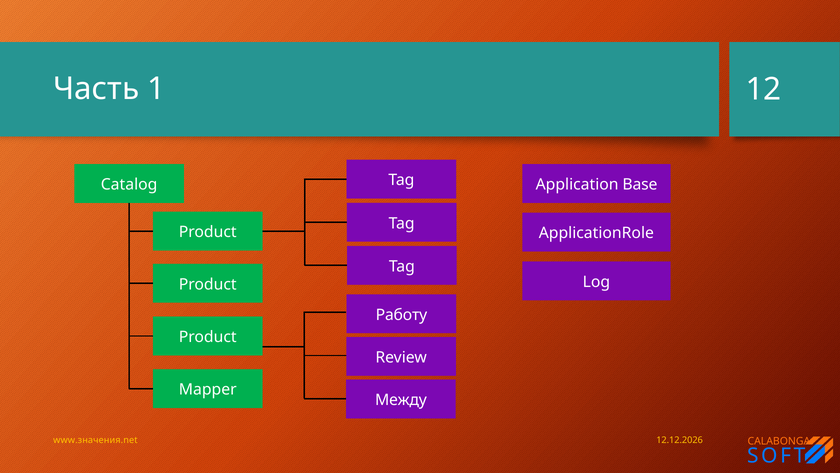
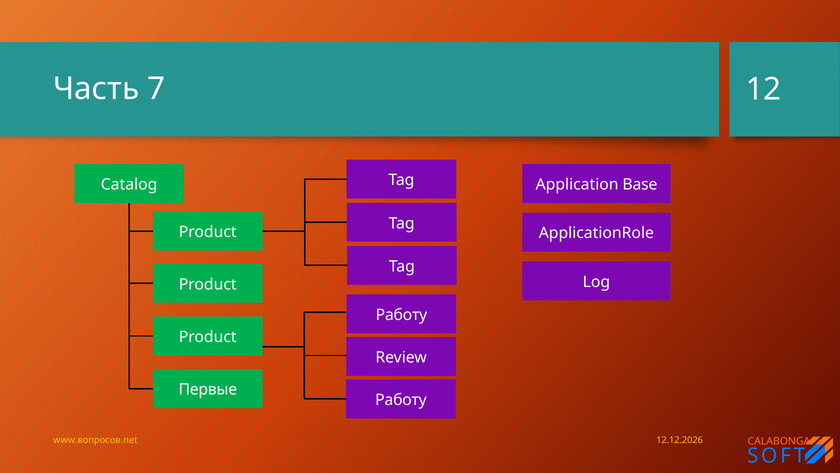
1: 1 -> 7 (156, 89)
Mapper: Mapper -> Первые (208, 389)
Между: Между -> Работу (401, 400)
www.значения.net: www.значения.net -> www.вопросов.net (95, 440)
